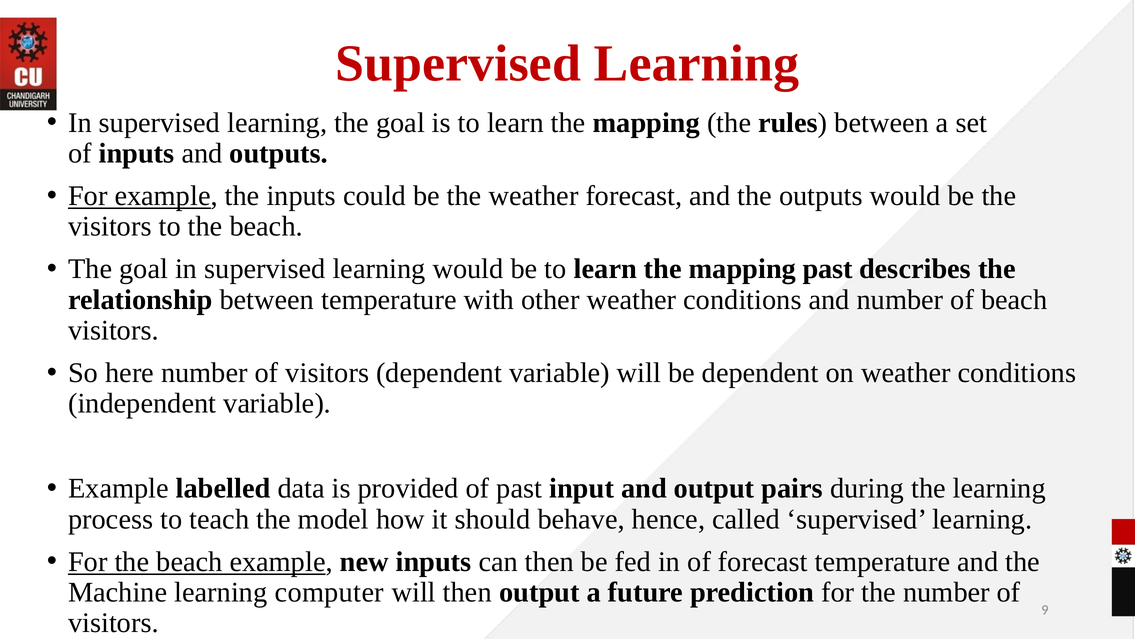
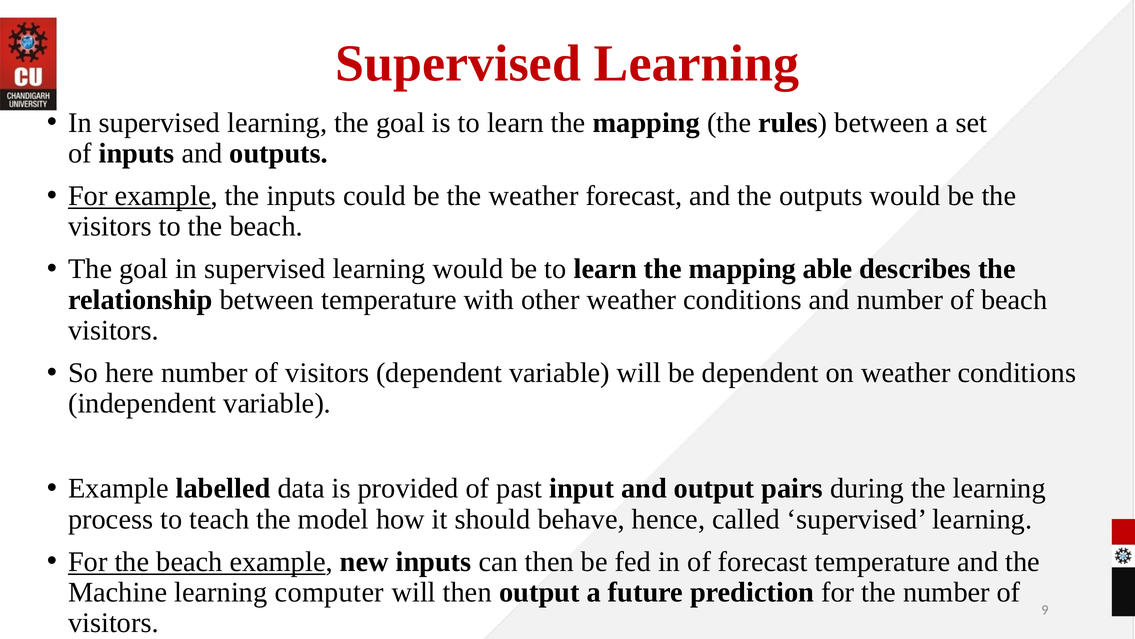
mapping past: past -> able (828, 269)
